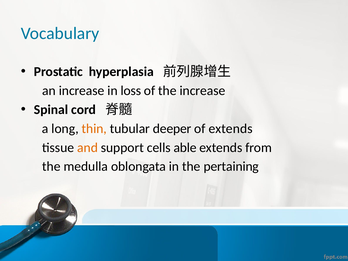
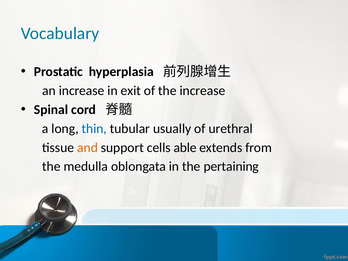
loss: loss -> exit (131, 91)
thin colour: orange -> blue (94, 129)
deeper: deeper -> usually (172, 129)
of extends: extends -> urethral (231, 129)
